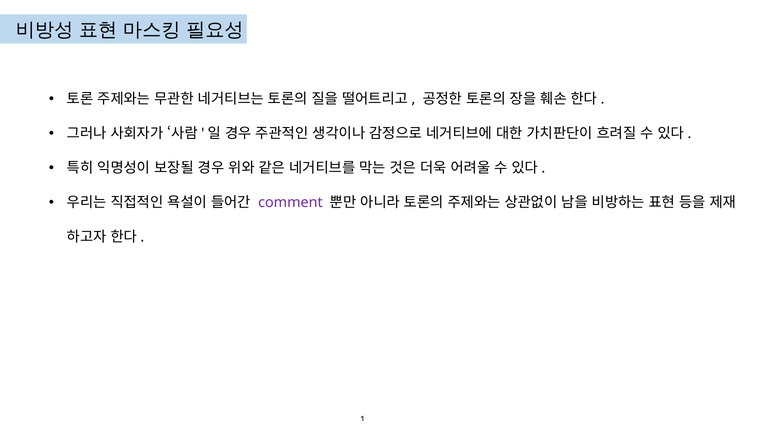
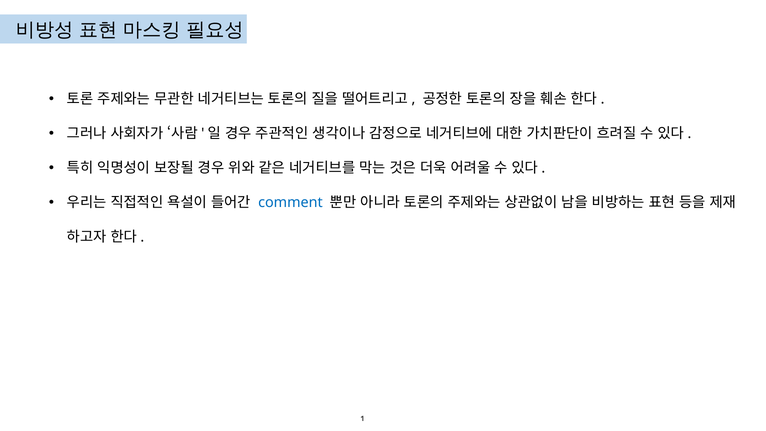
comment colour: purple -> blue (290, 203)
